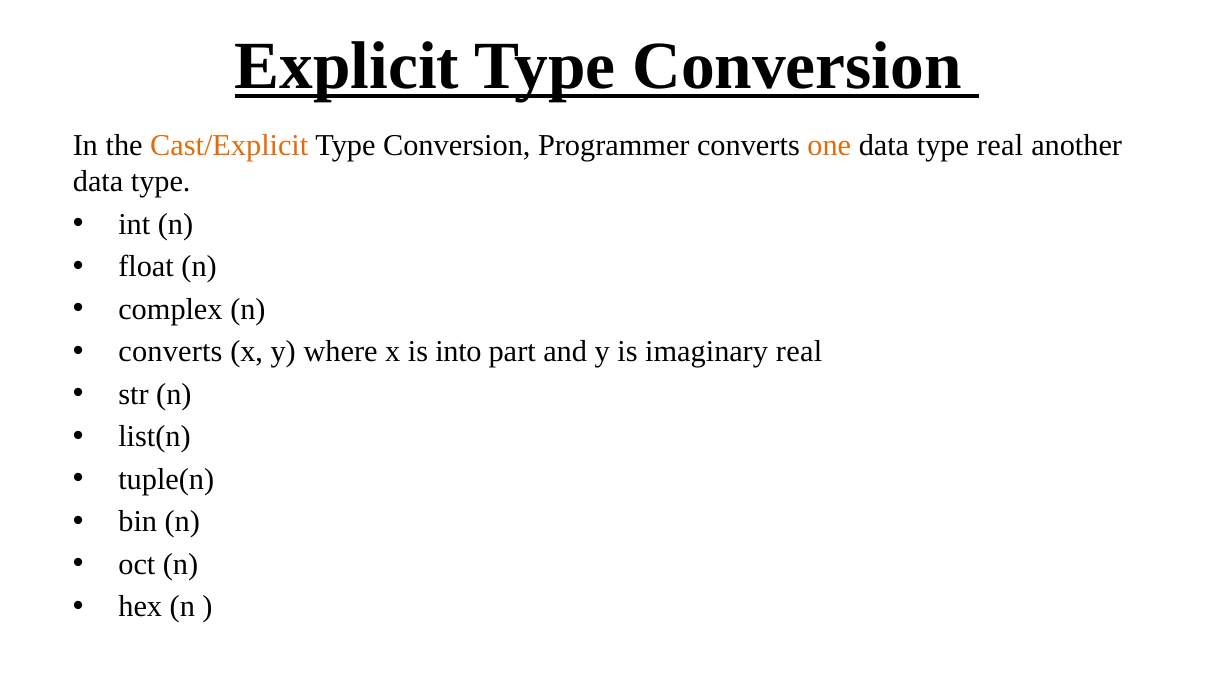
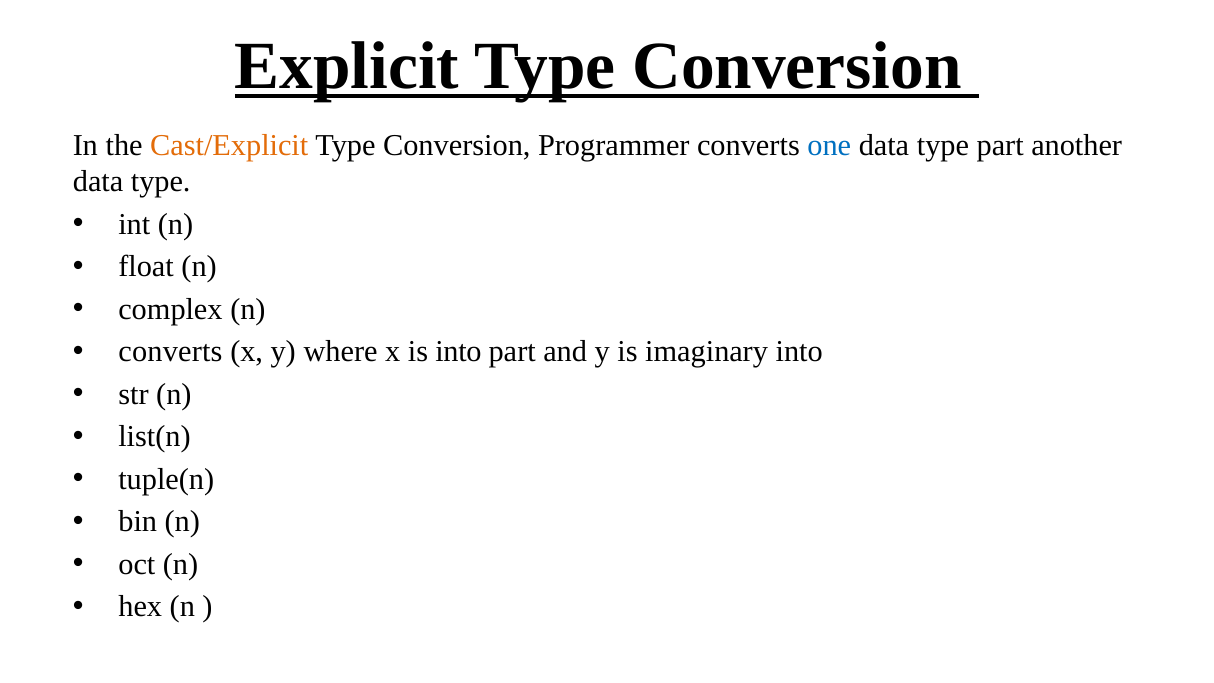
one colour: orange -> blue (829, 145)
type real: real -> part (1000, 145)
imaginary real: real -> into (799, 352)
